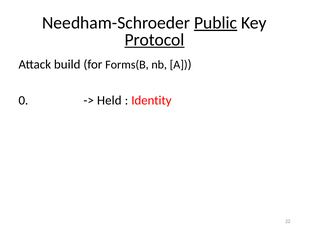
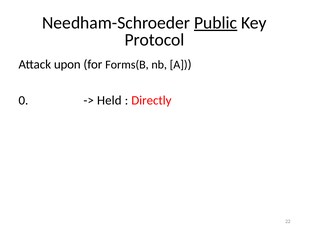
Protocol underline: present -> none (155, 40)
build: build -> upon (67, 64)
Identity: Identity -> Directly (151, 100)
